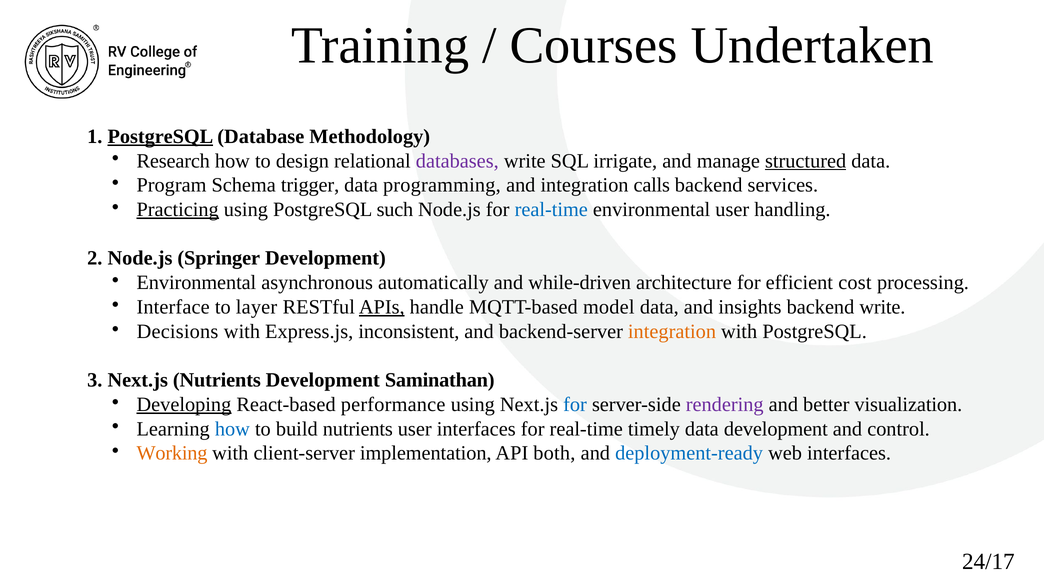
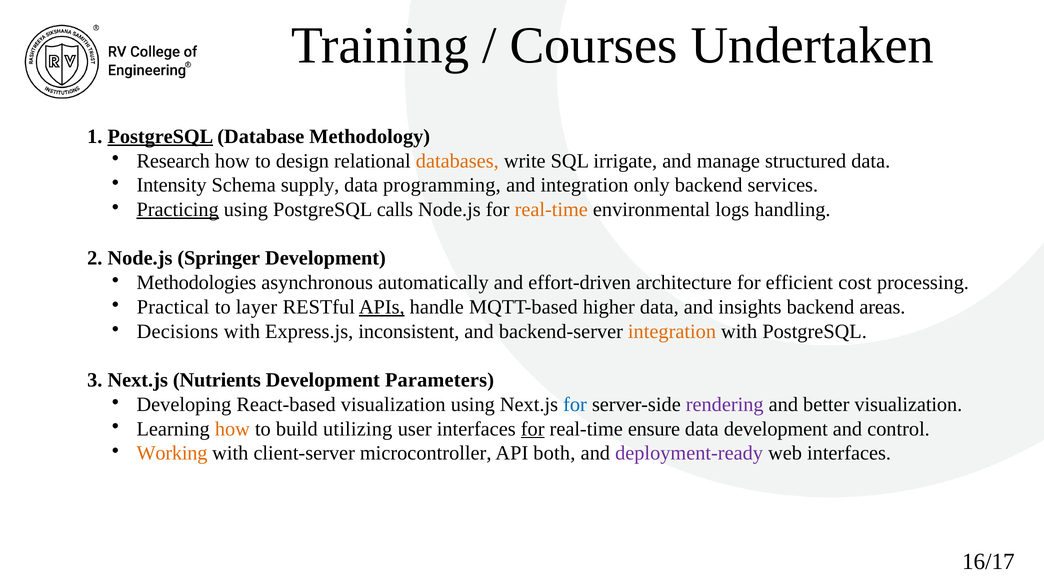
databases colour: purple -> orange (457, 161)
structured underline: present -> none (806, 161)
Program: Program -> Intensity (172, 185)
trigger: trigger -> supply (310, 185)
calls: calls -> only (652, 185)
such: such -> calls (395, 210)
real-time colour: blue -> orange (551, 210)
environmental user: user -> logs (732, 210)
Environmental: Environmental -> Methodologies (196, 283)
while-driven: while-driven -> effort-driven (580, 283)
Interface: Interface -> Practical (173, 307)
model: model -> higher (609, 307)
backend write: write -> areas (882, 307)
Saminathan: Saminathan -> Parameters (440, 380)
Developing underline: present -> none (184, 405)
React-based performance: performance -> visualization (393, 405)
how colour: blue -> orange (232, 429)
build nutrients: nutrients -> utilizing (358, 429)
for underline: none -> present (533, 429)
timely: timely -> ensure (654, 429)
implementation: implementation -> microcontroller (426, 453)
deployment-ready colour: blue -> purple (689, 453)
24/17: 24/17 -> 16/17 (988, 562)
